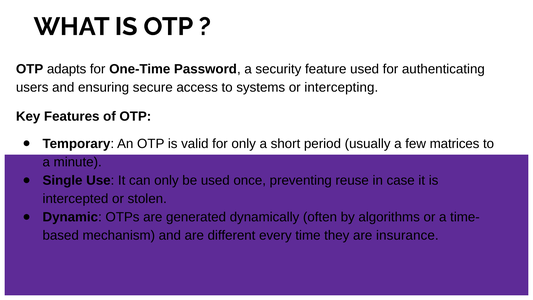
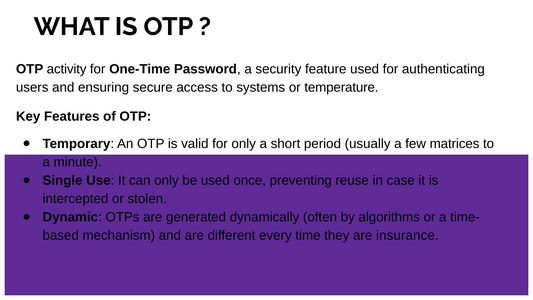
adapts: adapts -> activity (67, 69)
intercepting: intercepting -> temperature (341, 88)
